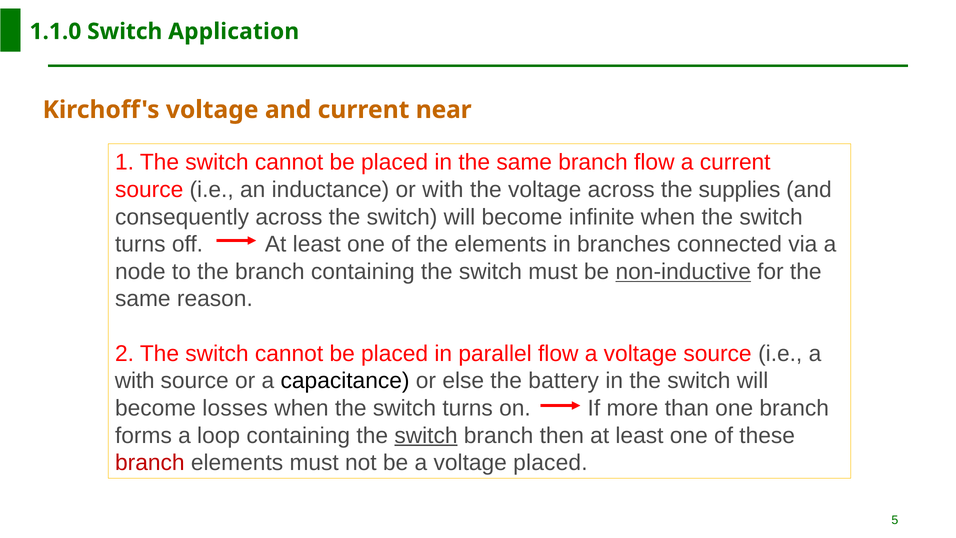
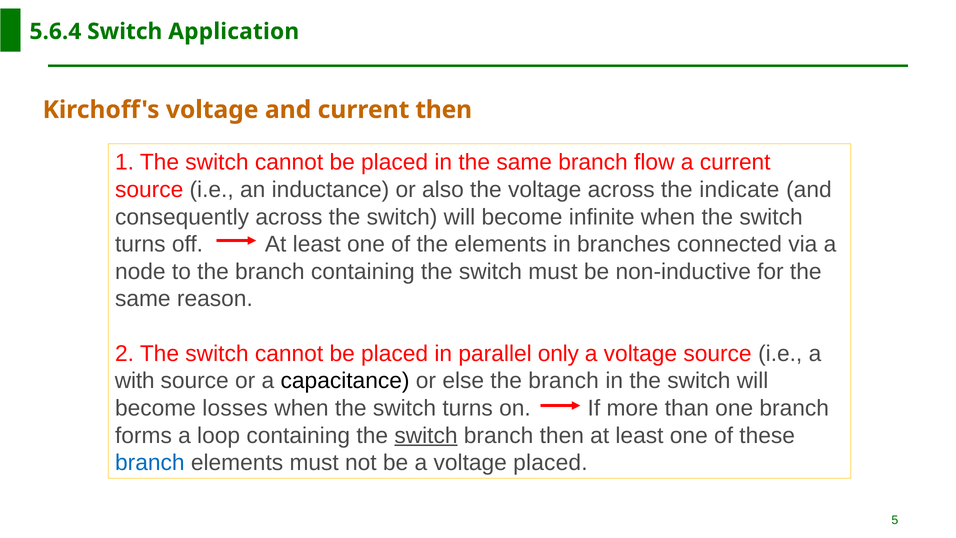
1.1.0: 1.1.0 -> 5.6.4 (55, 32)
current near: near -> then (444, 110)
or with: with -> also (443, 190)
supplies: supplies -> indicate (739, 190)
non-inductive underline: present -> none (683, 272)
parallel flow: flow -> only (558, 353)
else the battery: battery -> branch (564, 381)
branch colour: red -> blue (150, 463)
